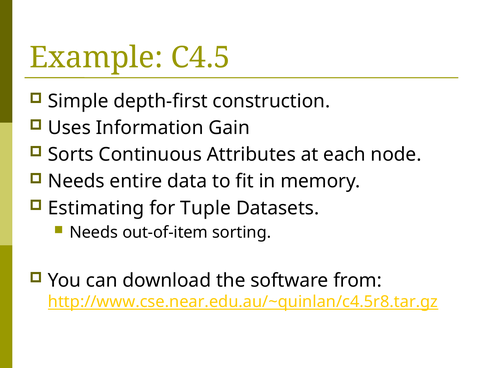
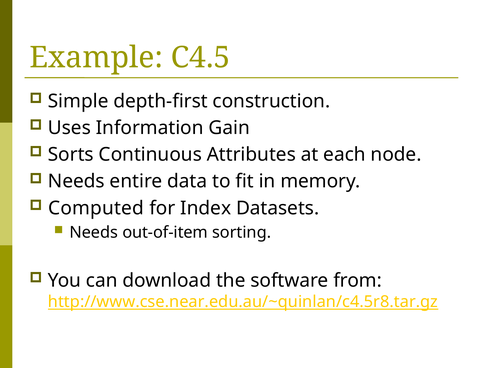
Estimating: Estimating -> Computed (96, 208)
Tuple: Tuple -> Index (206, 208)
